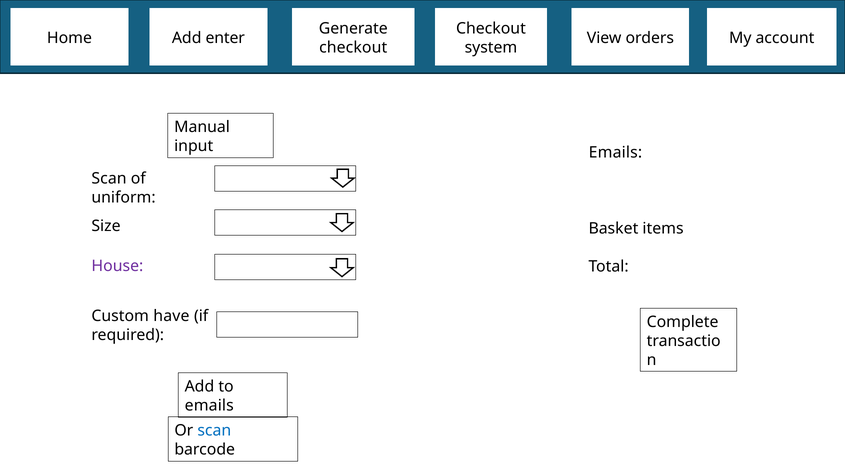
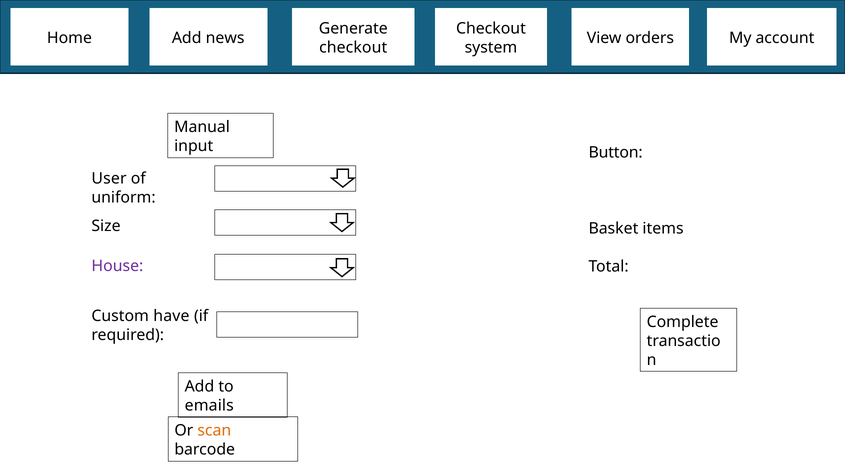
enter: enter -> news (225, 38)
Emails: Emails -> Button (616, 153)
Scan: Scan -> User (109, 179)
scan colour: blue -> orange (214, 431)
